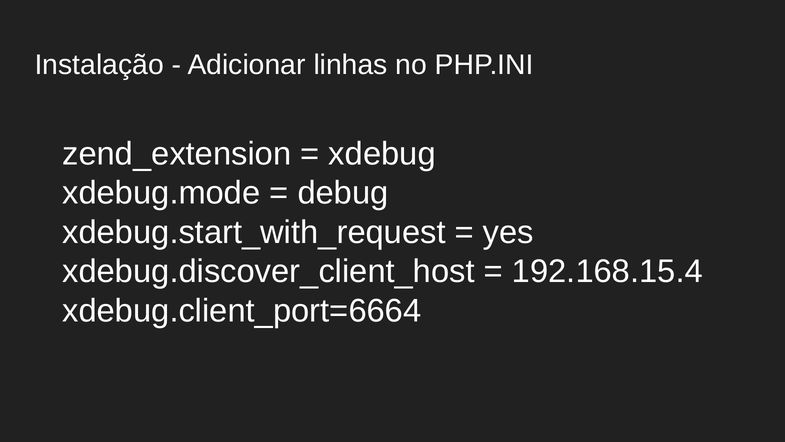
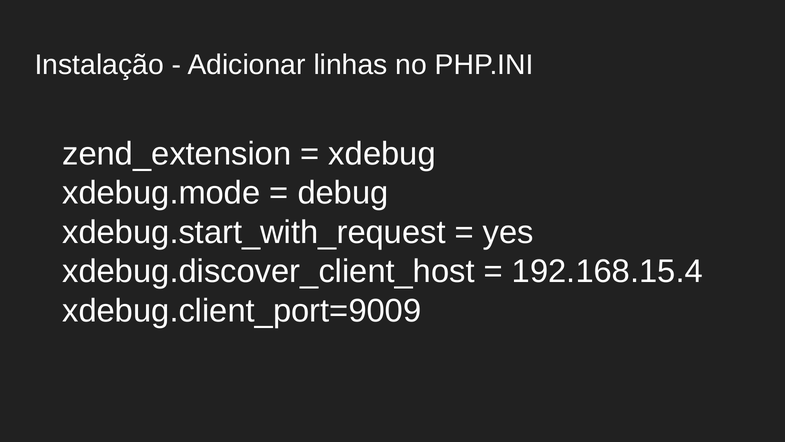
xdebug.client_port=6664: xdebug.client_port=6664 -> xdebug.client_port=9009 (242, 311)
